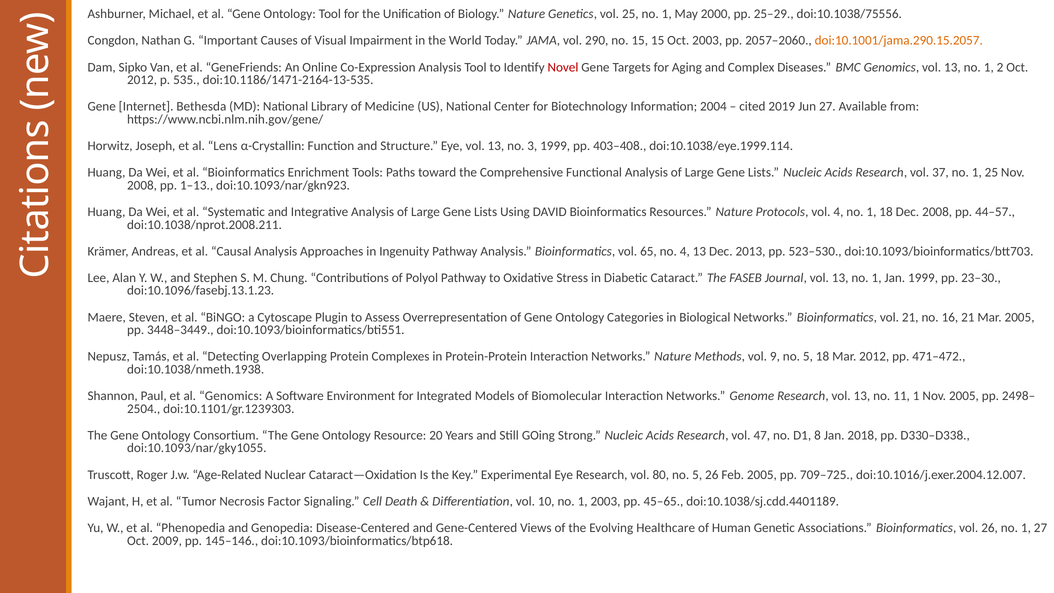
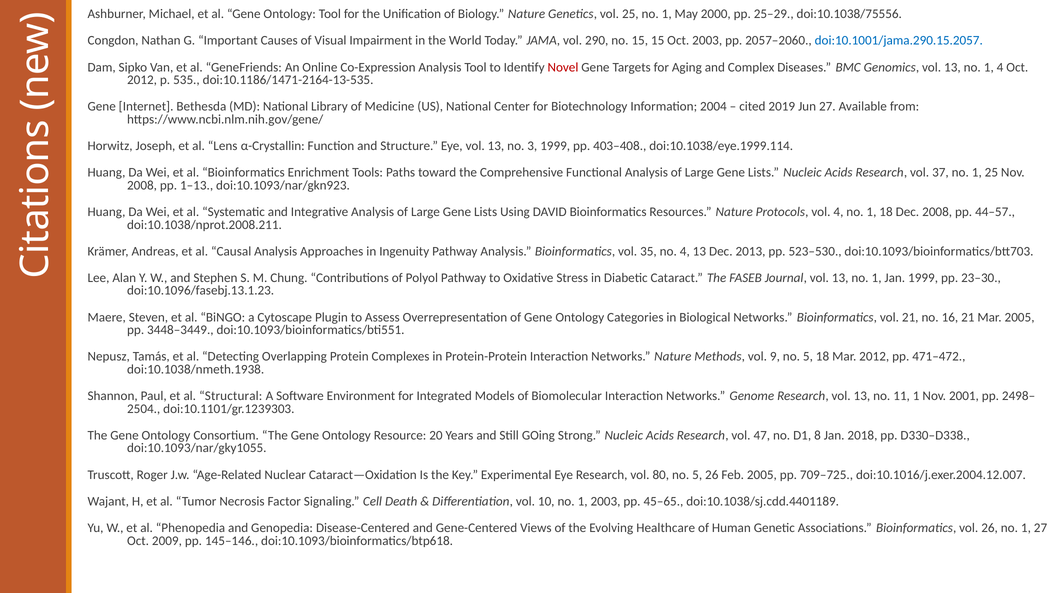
doi:10.1001/jama.290.15.2057 colour: orange -> blue (899, 41)
1 2: 2 -> 4 (1000, 67)
65: 65 -> 35 (648, 251)
al Genomics: Genomics -> Structural (231, 396)
Nov 2005: 2005 -> 2001 (964, 396)
